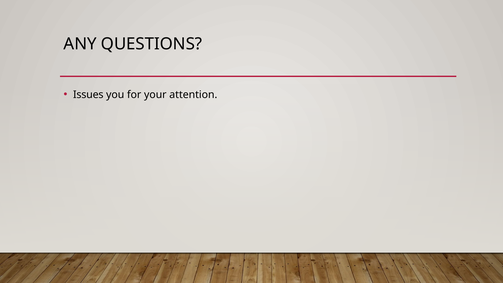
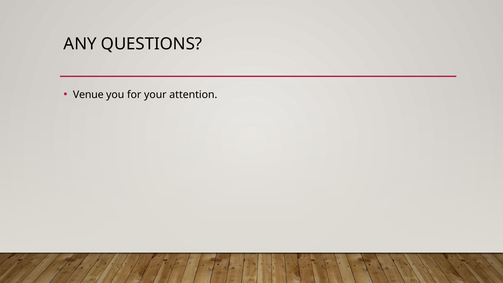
Issues: Issues -> Venue (88, 95)
